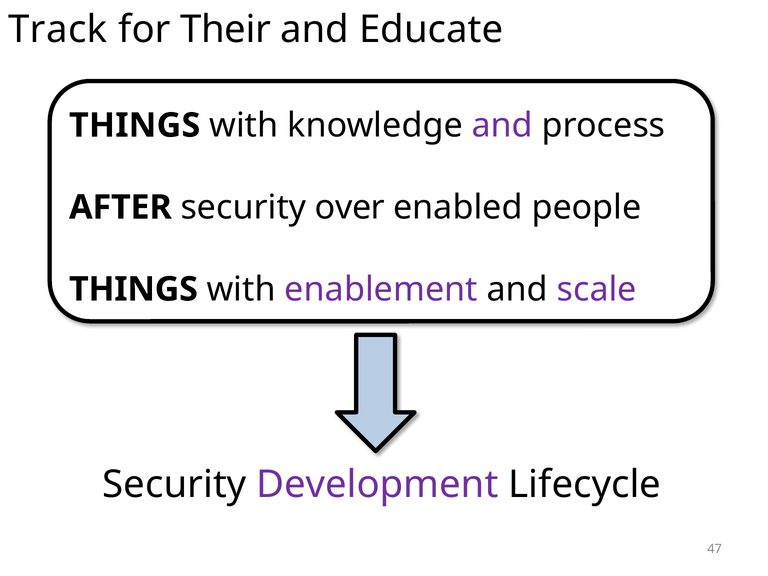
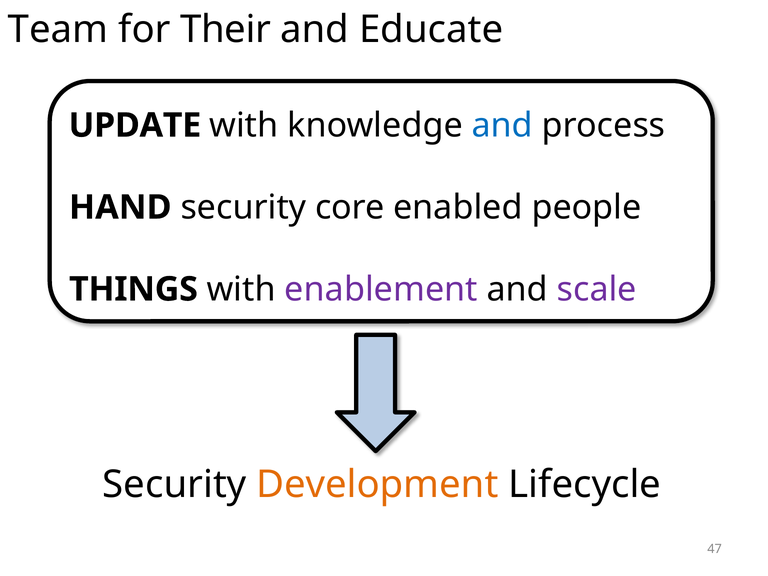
Track: Track -> Team (58, 29)
THINGS: THINGS -> UPDATE (135, 125)
and colour: purple -> blue (502, 125)
AFTER: AFTER -> HAND (120, 207)
over: over -> core (350, 207)
Development colour: purple -> orange (377, 485)
